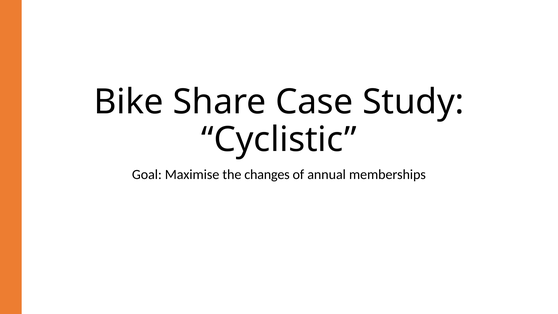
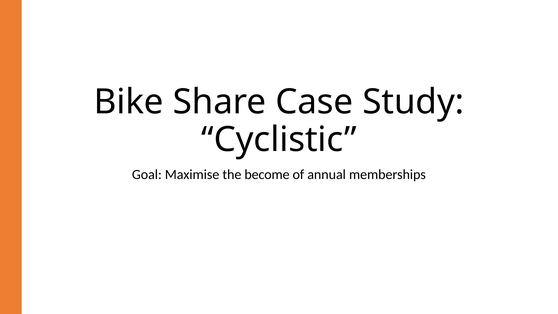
changes: changes -> become (267, 174)
